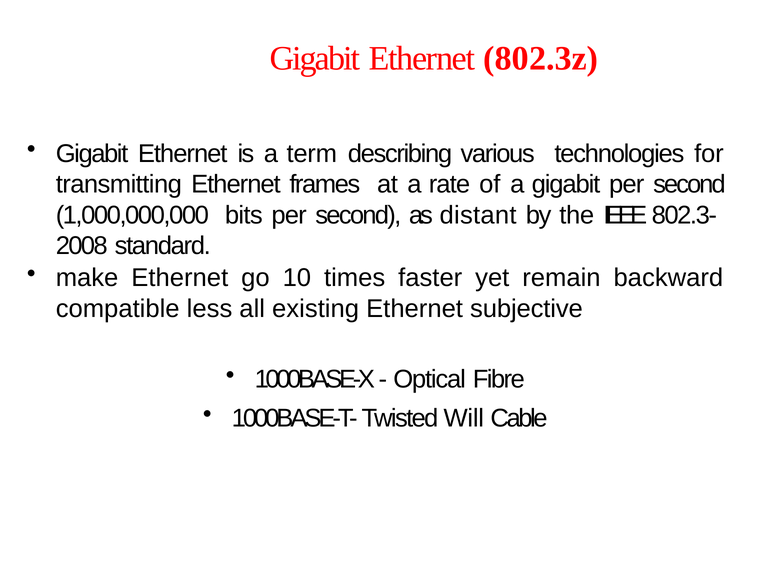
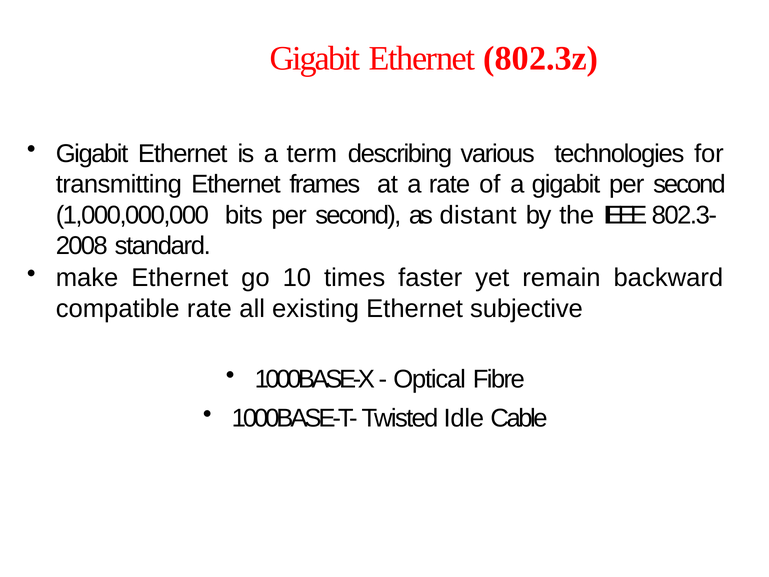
compatible less: less -> rate (209, 308)
Will: Will -> Idle (464, 418)
